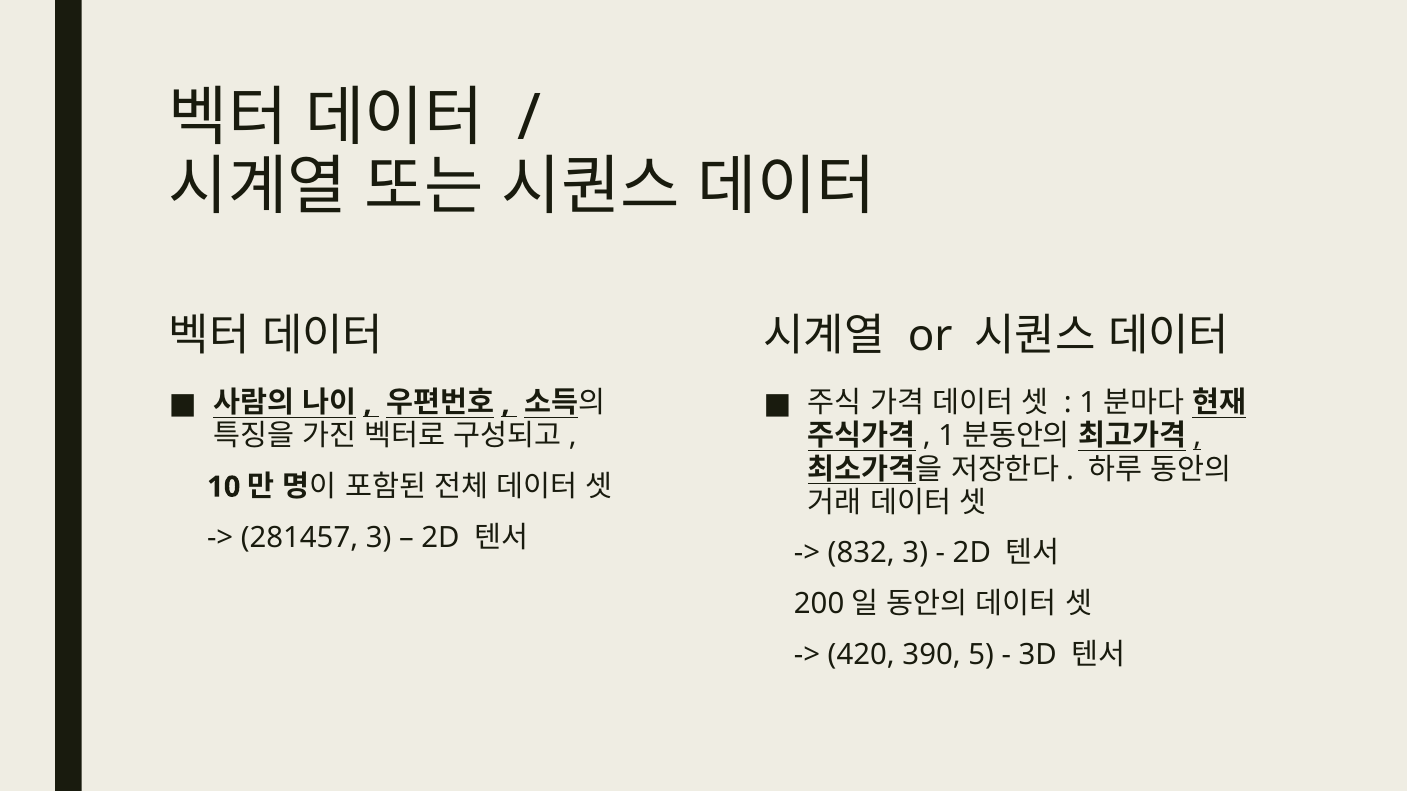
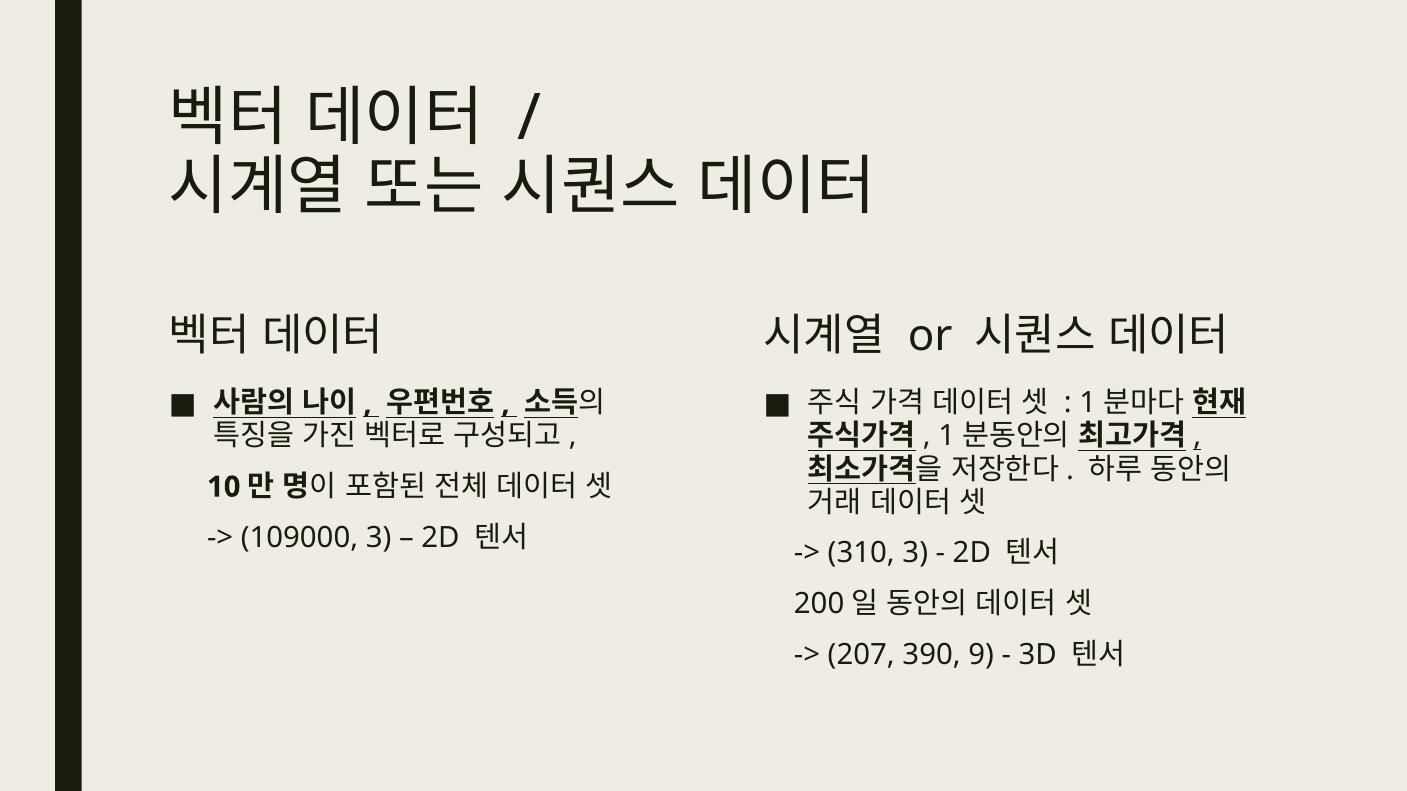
281457: 281457 -> 109000 (299, 538)
832: 832 -> 310 (861, 553)
420: 420 -> 207 (861, 655)
5: 5 -> 9 (981, 655)
